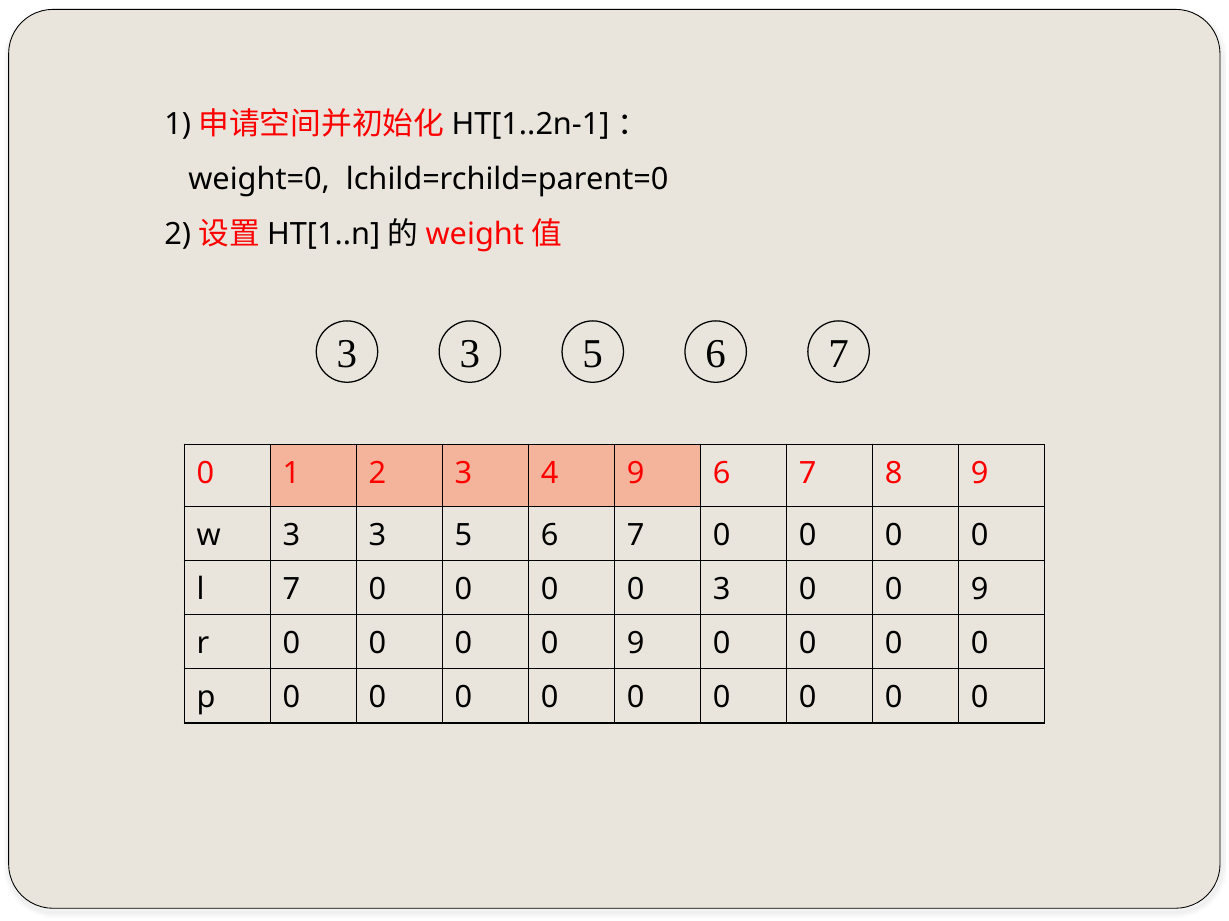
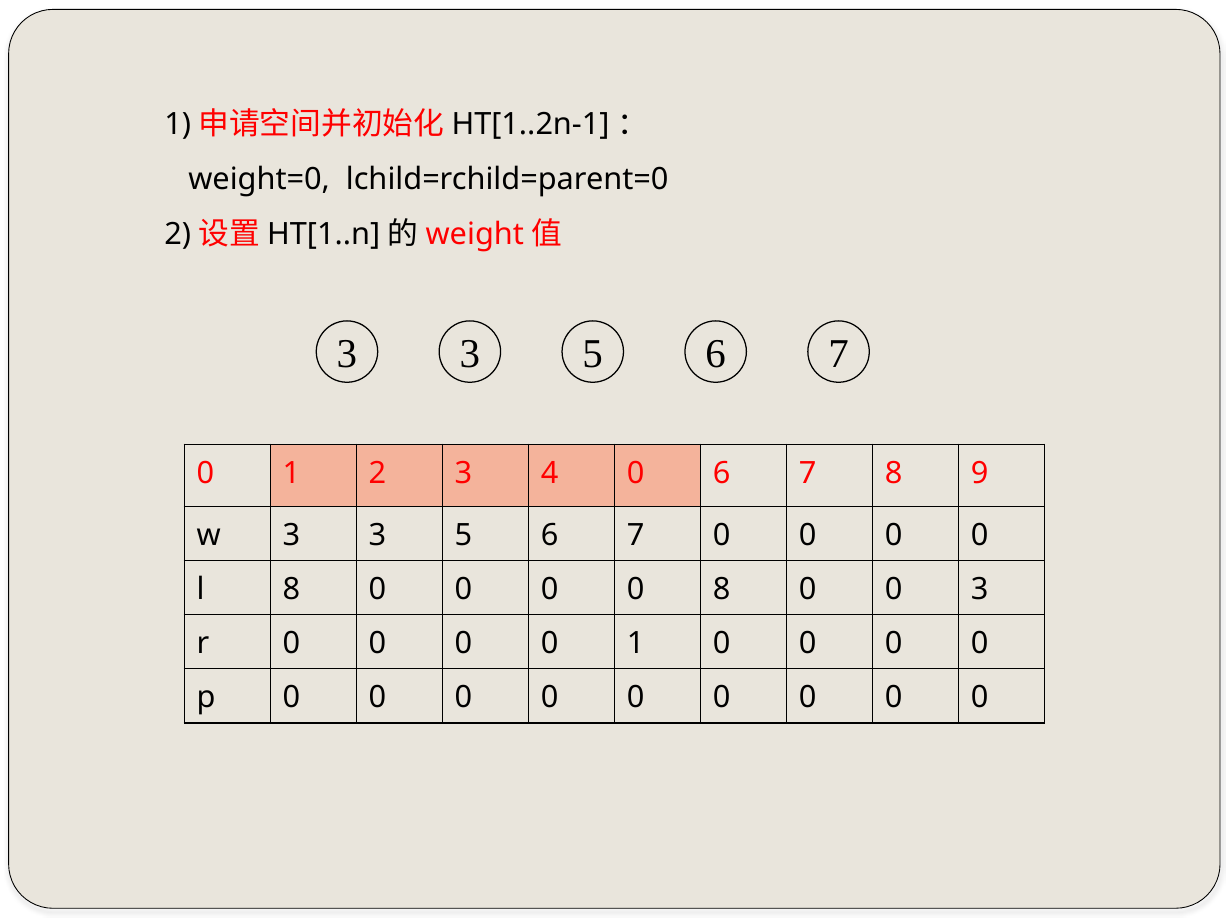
4 9: 9 -> 0 (636, 474)
l 7: 7 -> 8 (291, 590)
0 3: 3 -> 8 (722, 590)
9: 9 -> 3 (980, 590)
0 0 0 9: 9 -> 1 (636, 644)
